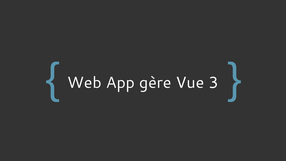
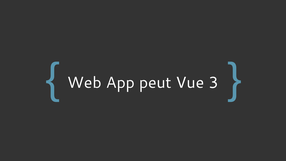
gère: gère -> peut (155, 83)
